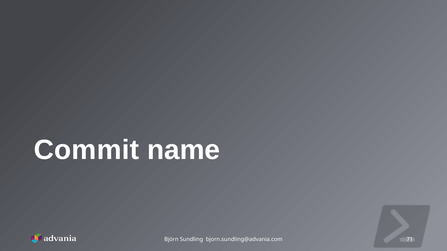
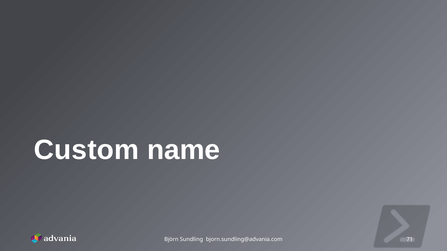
Commit: Commit -> Custom (86, 150)
